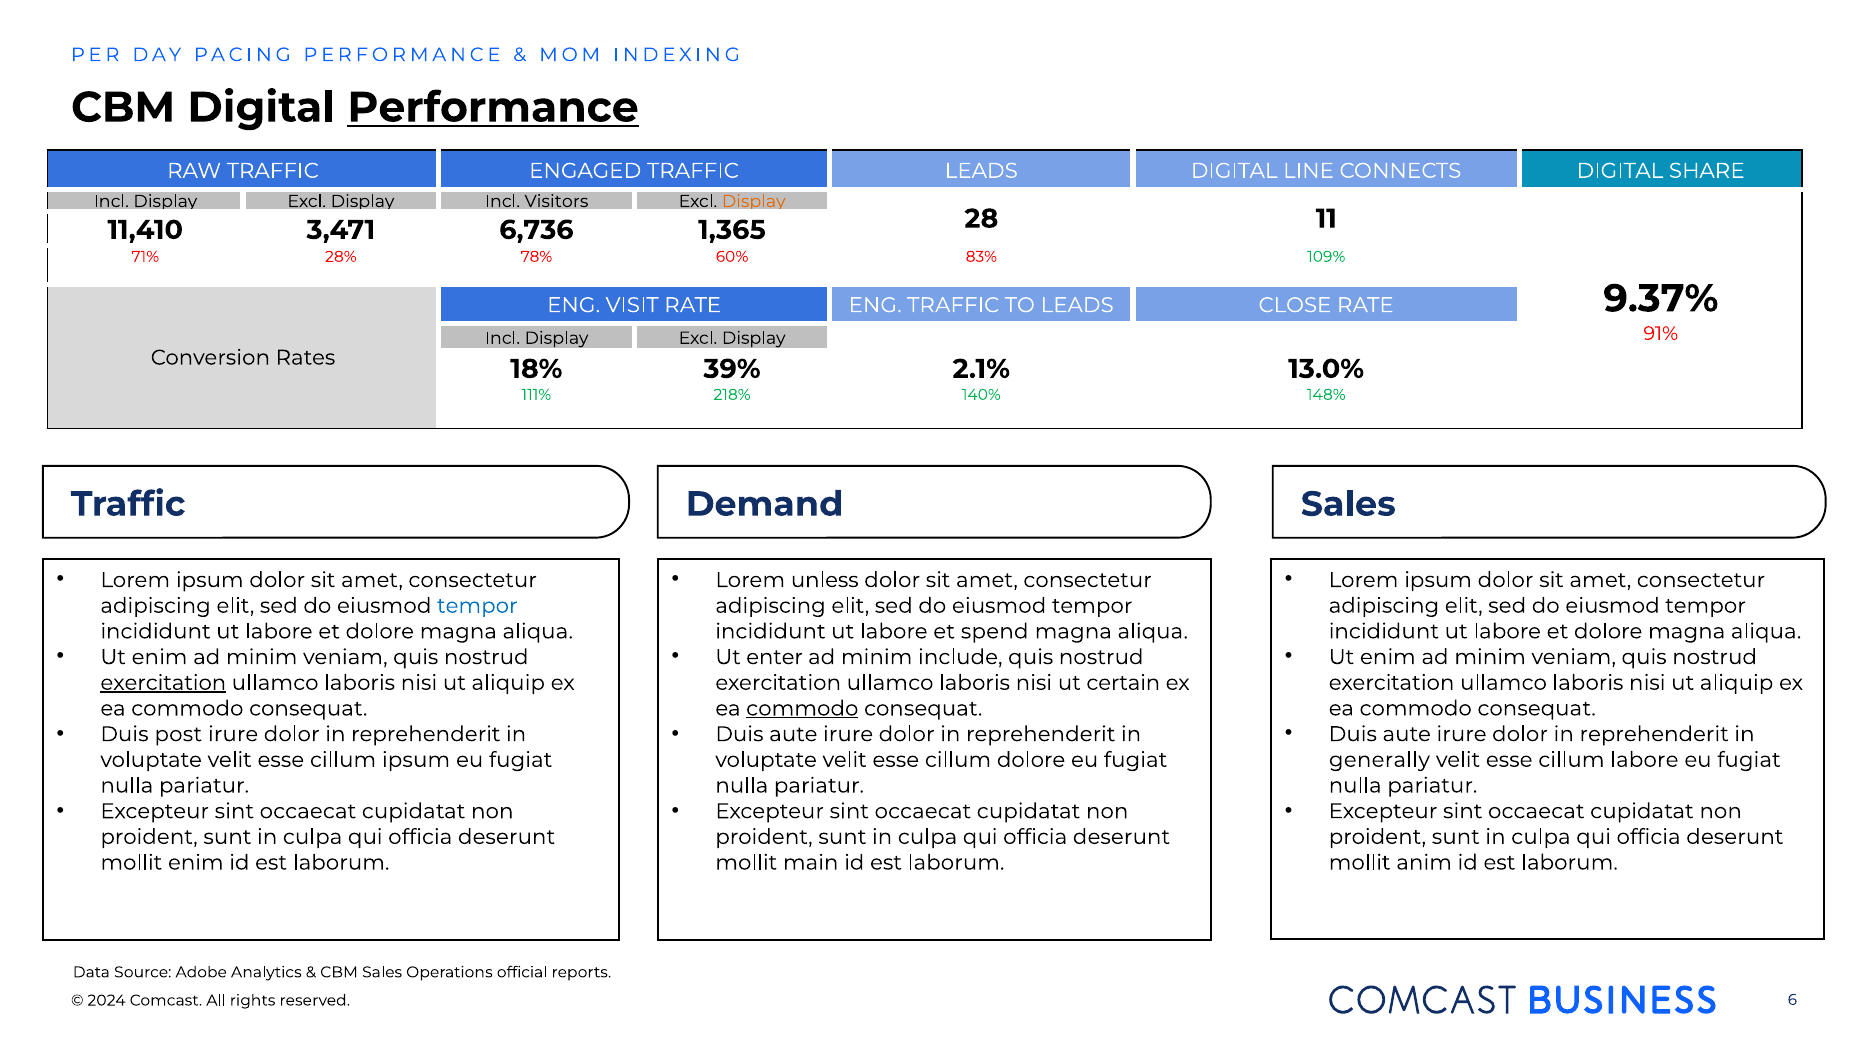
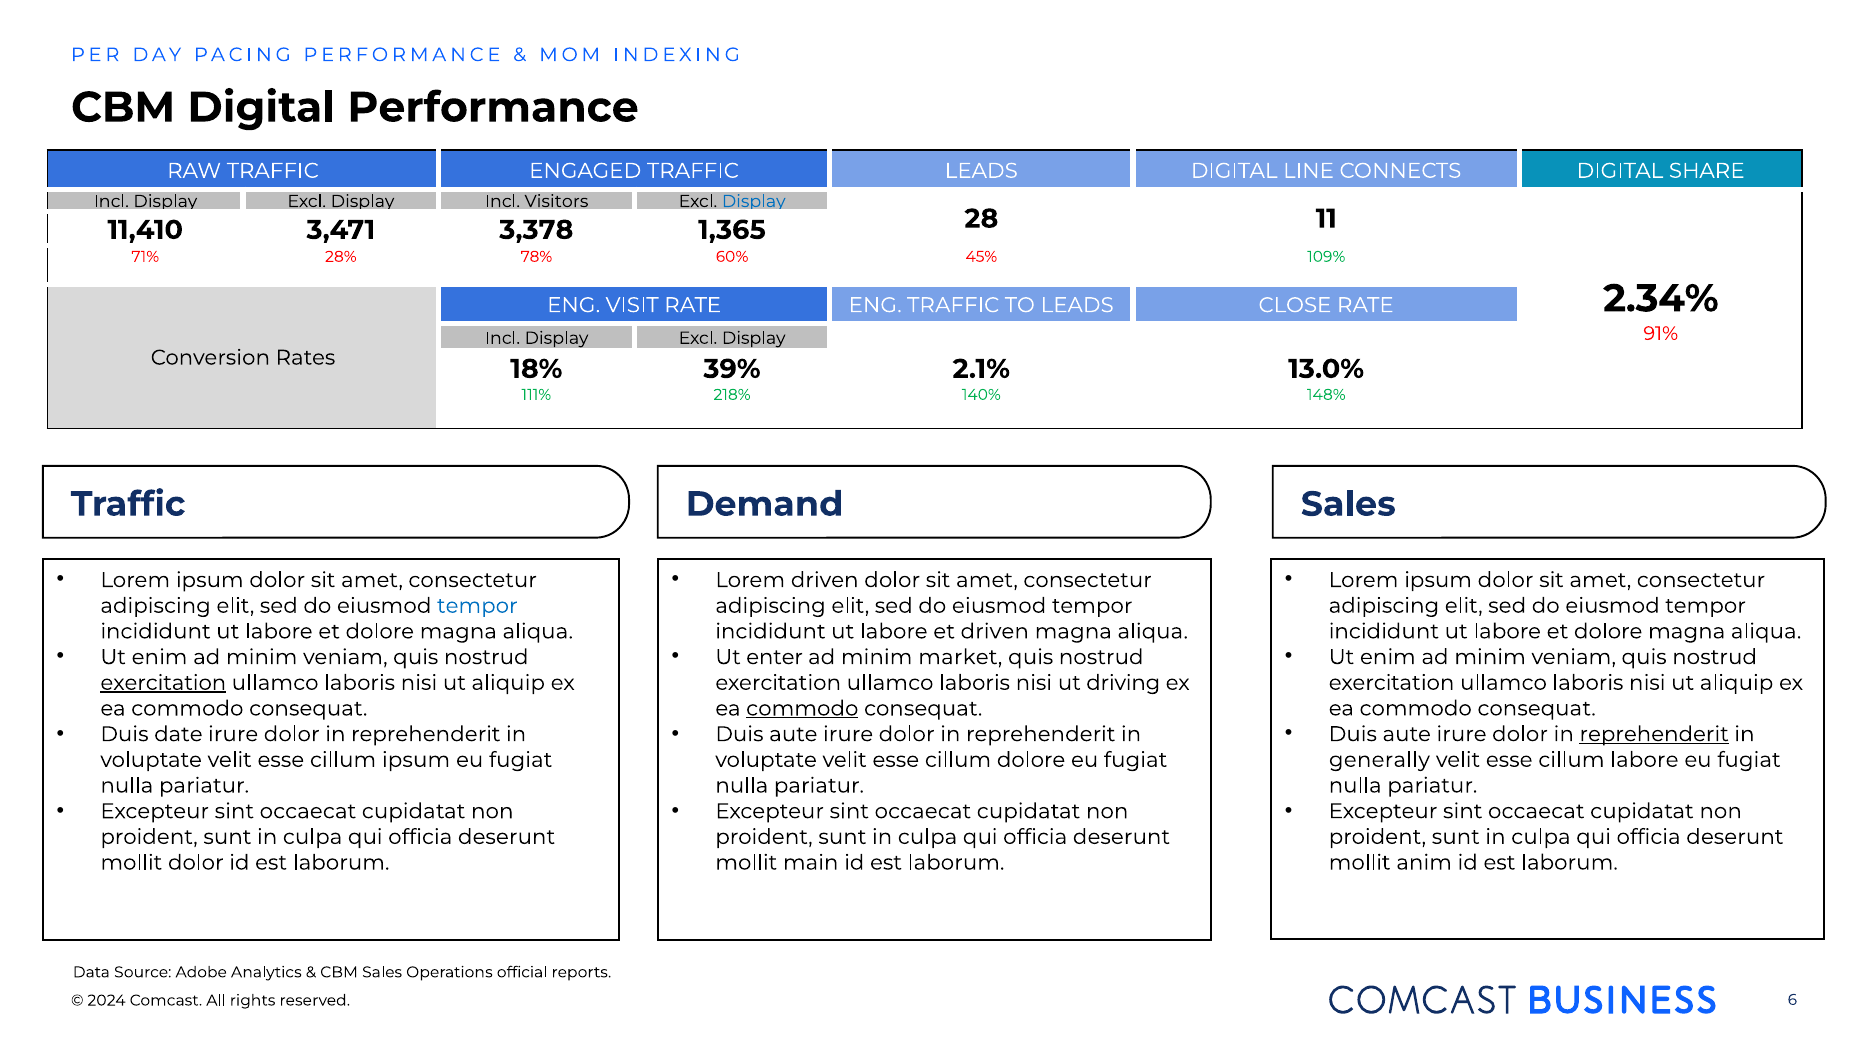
Performance underline: present -> none (493, 107)
Display colour: orange -> blue (754, 201)
6,736: 6,736 -> 3,378 (536, 230)
83%: 83% -> 45% (981, 257)
9.37%: 9.37% -> 2.34% (1661, 299)
Lorem unless: unless -> driven (825, 580)
et spend: spend -> driven (995, 632)
include: include -> market (960, 657)
certain: certain -> driving (1123, 683)
post: post -> date (178, 734)
reprehenderit underline: none -> present (1654, 734)
mollit enim: enim -> dolor (196, 863)
